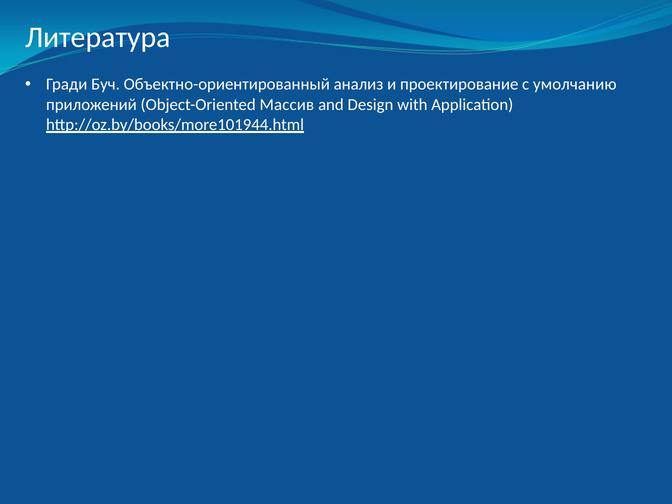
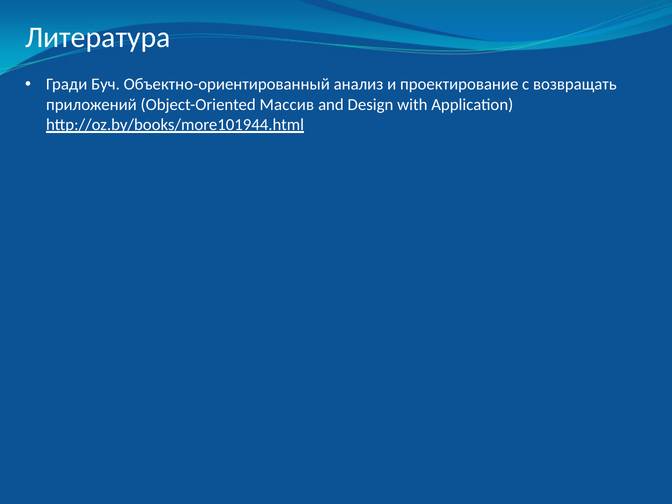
умолчанию: умолчанию -> возвращать (575, 84)
